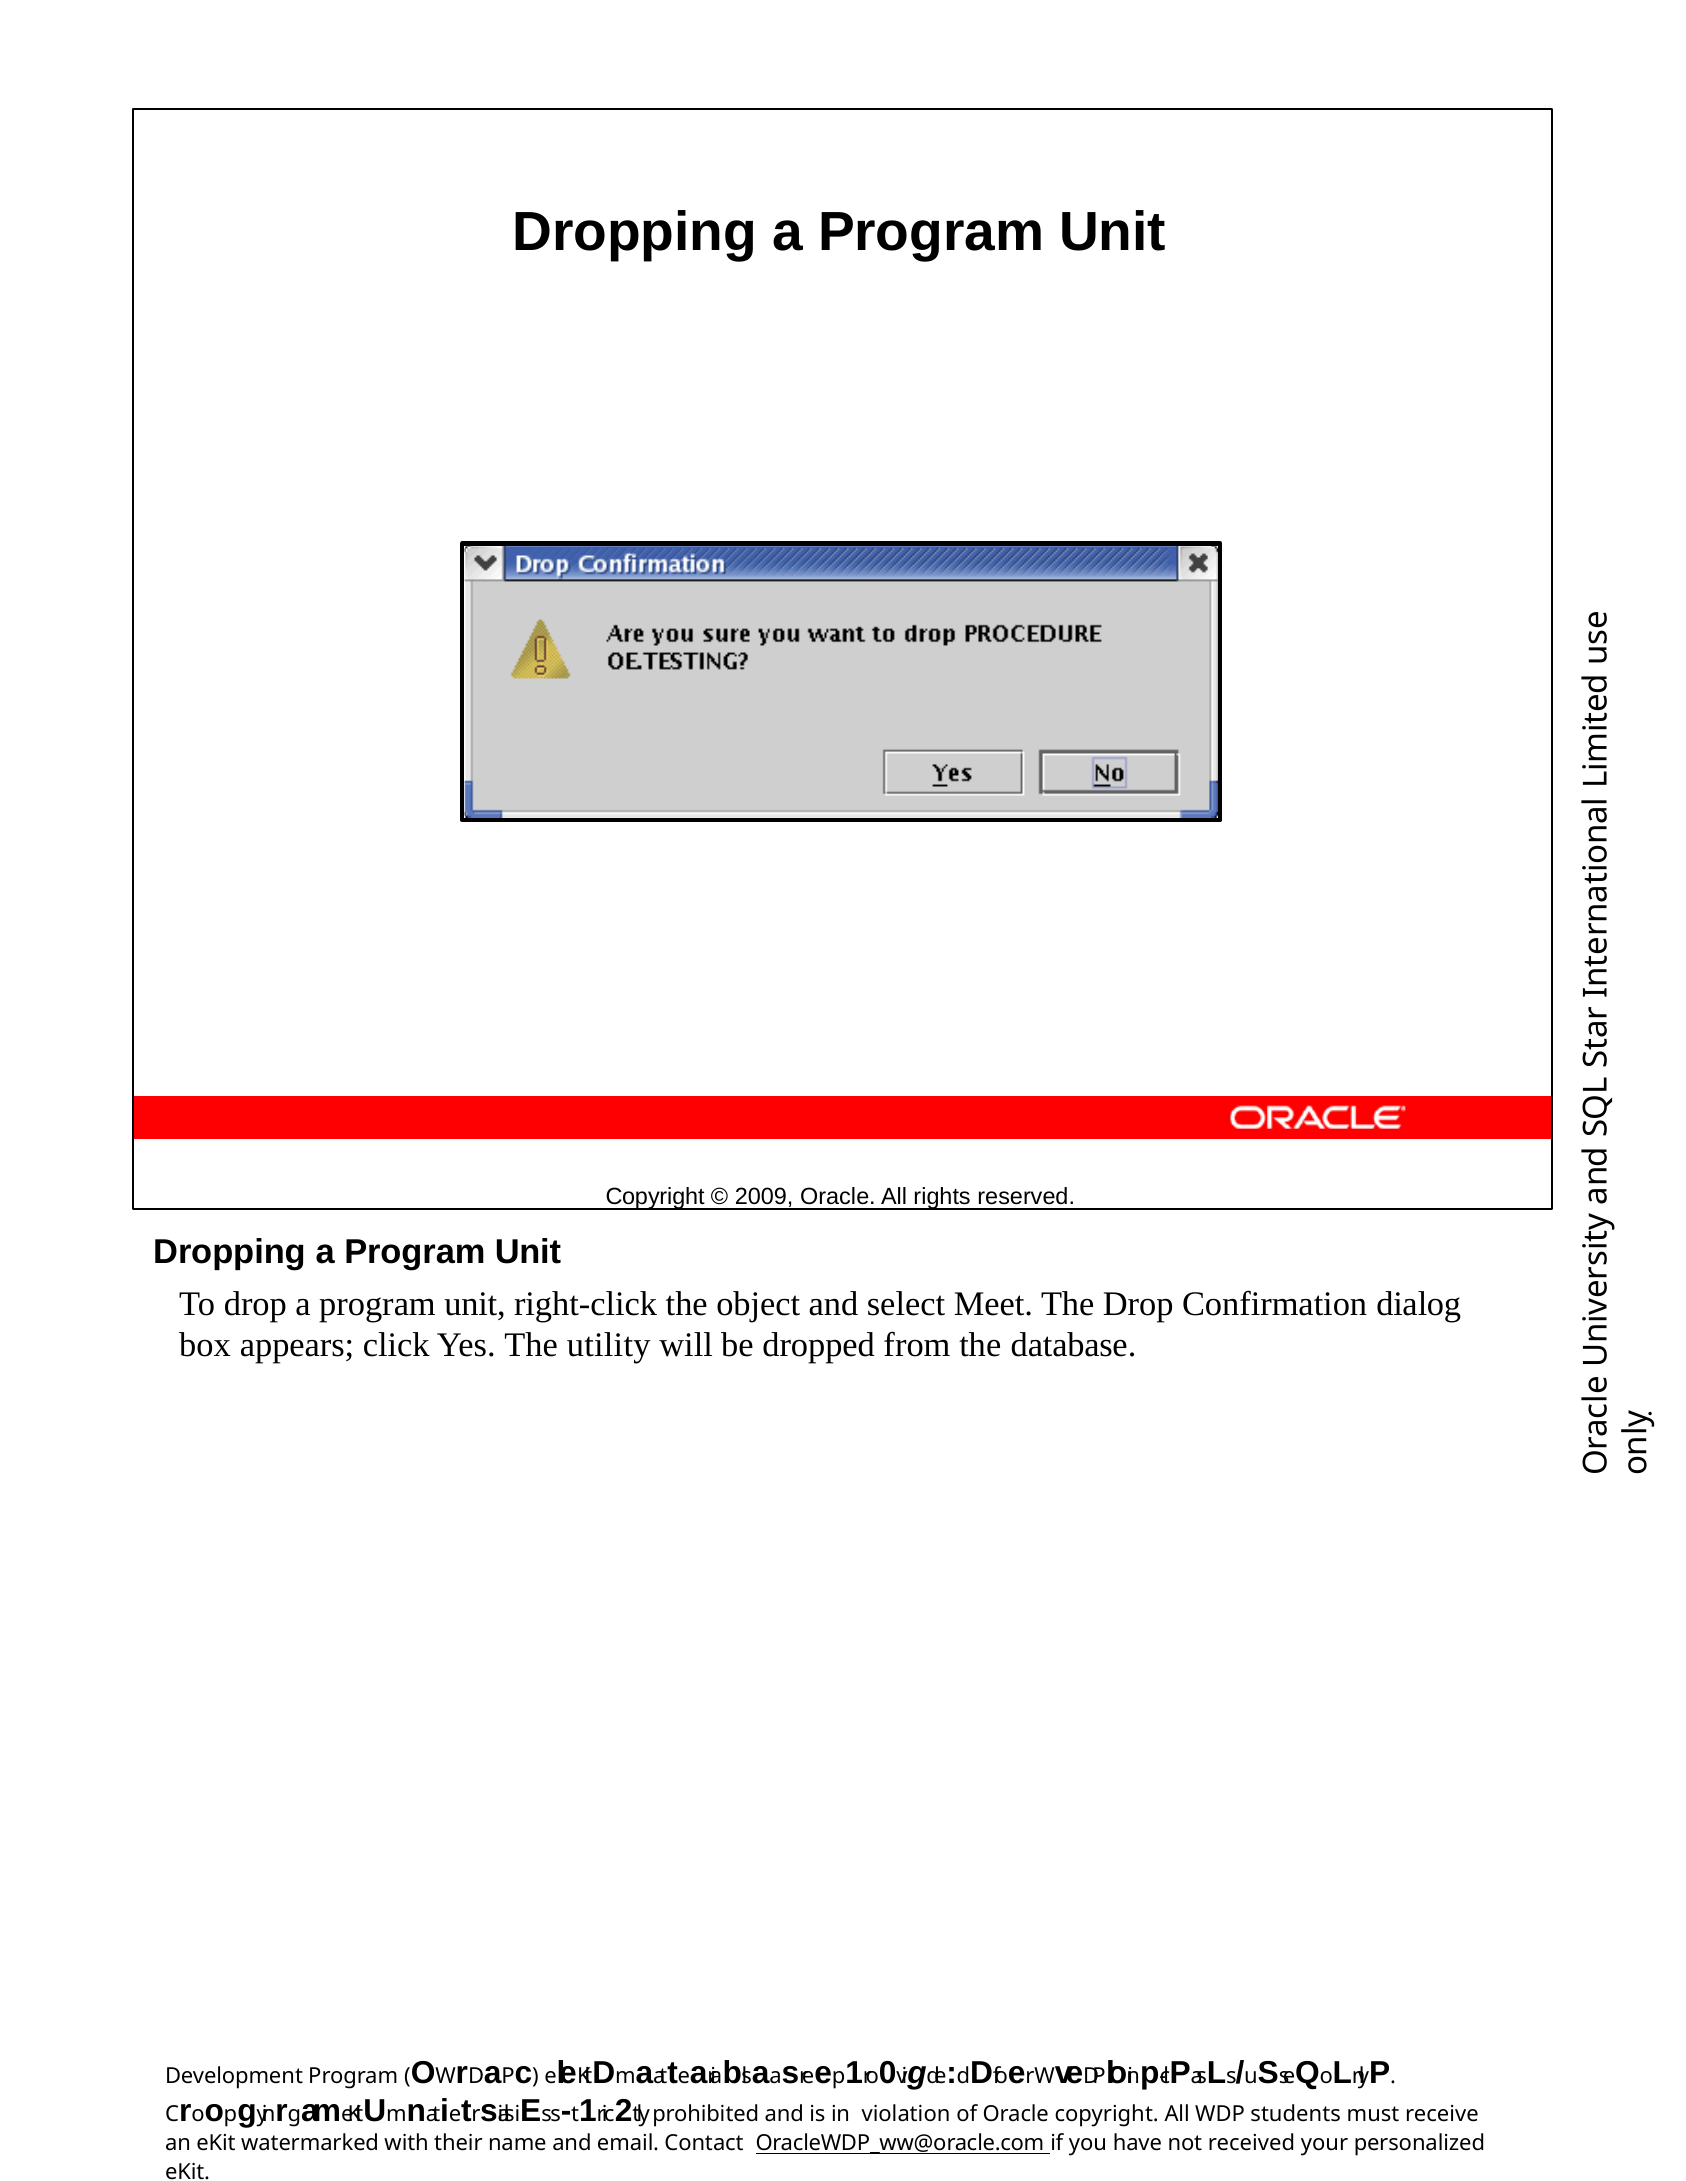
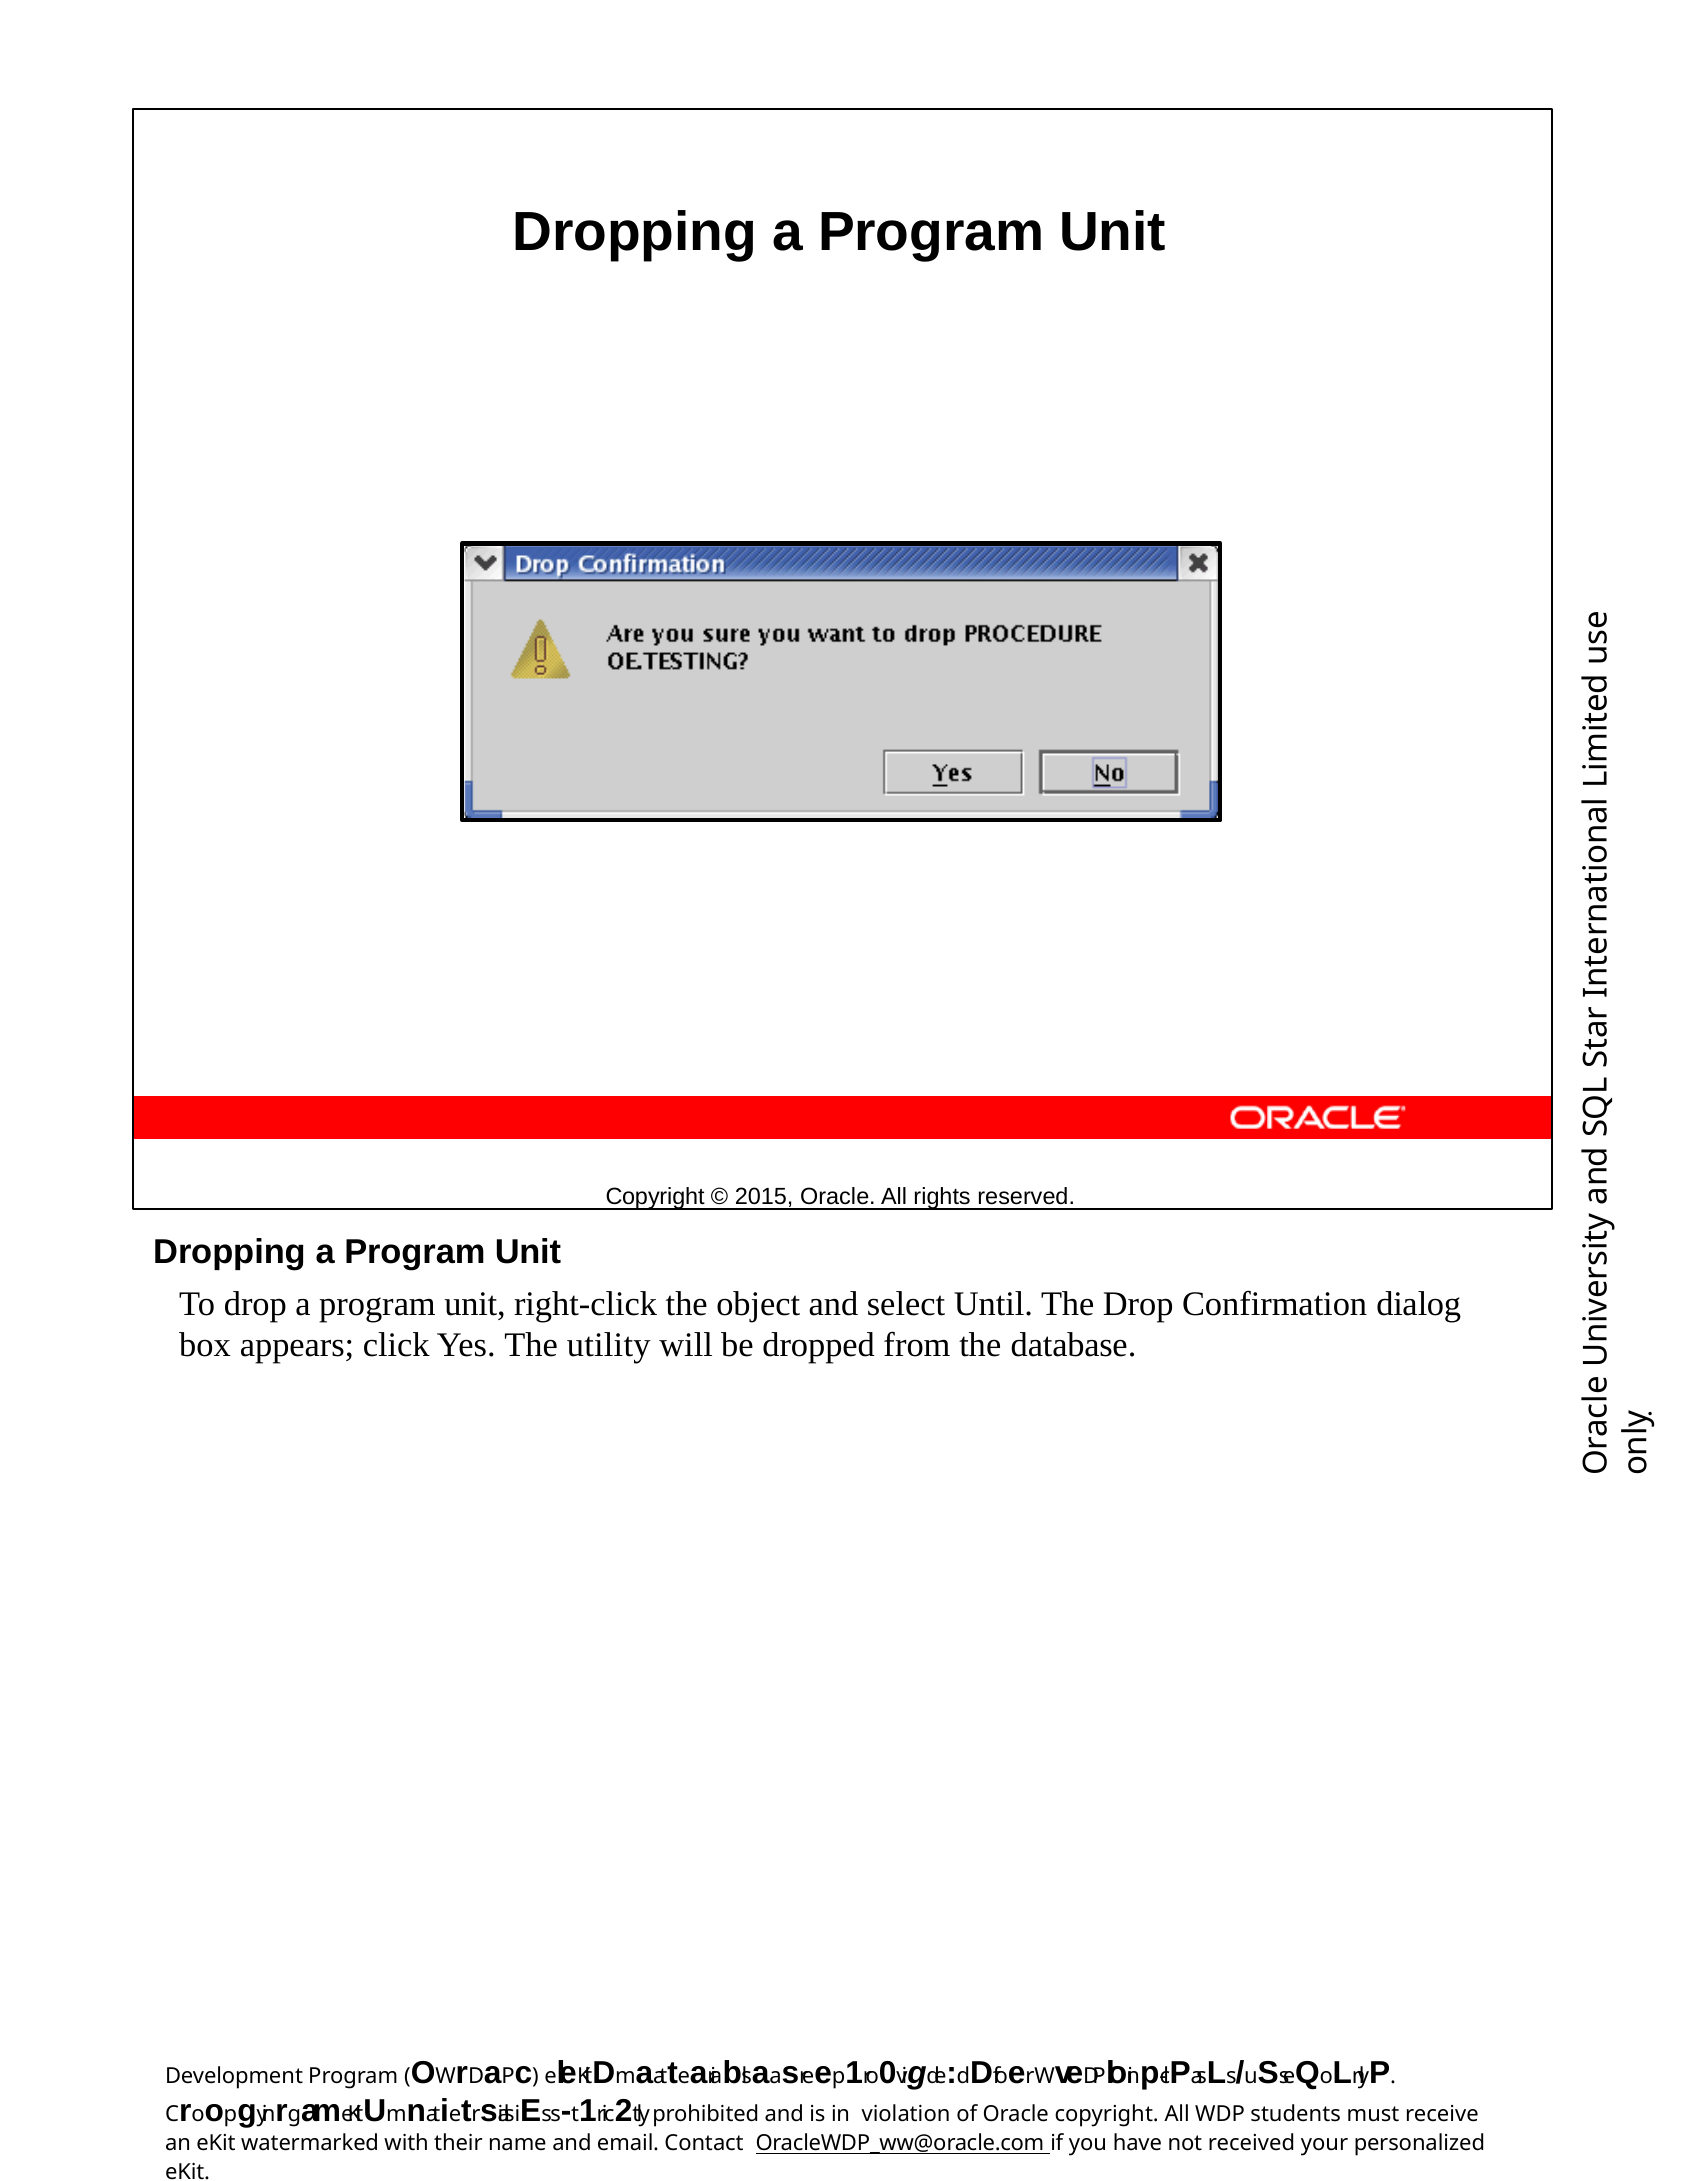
2009: 2009 -> 2015 (764, 1197)
Meet: Meet -> Until (993, 1304)
